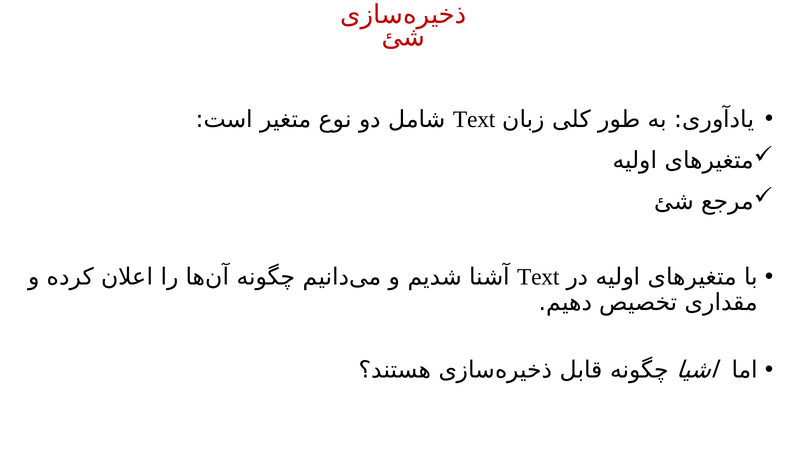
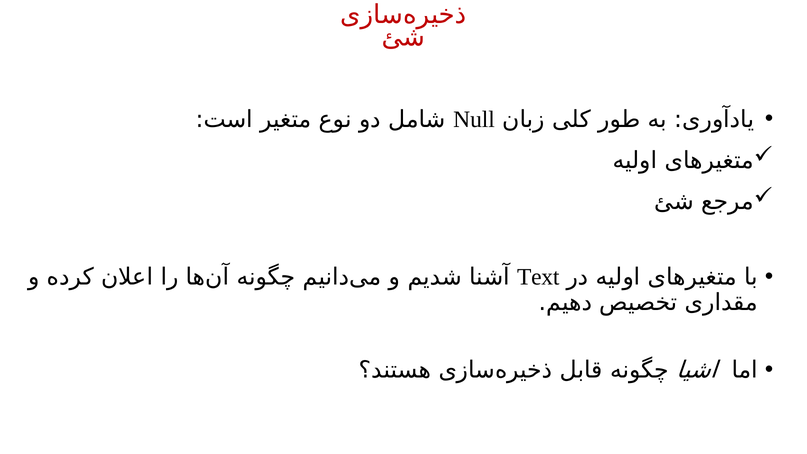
Text: Text -> Null (474, 119)
